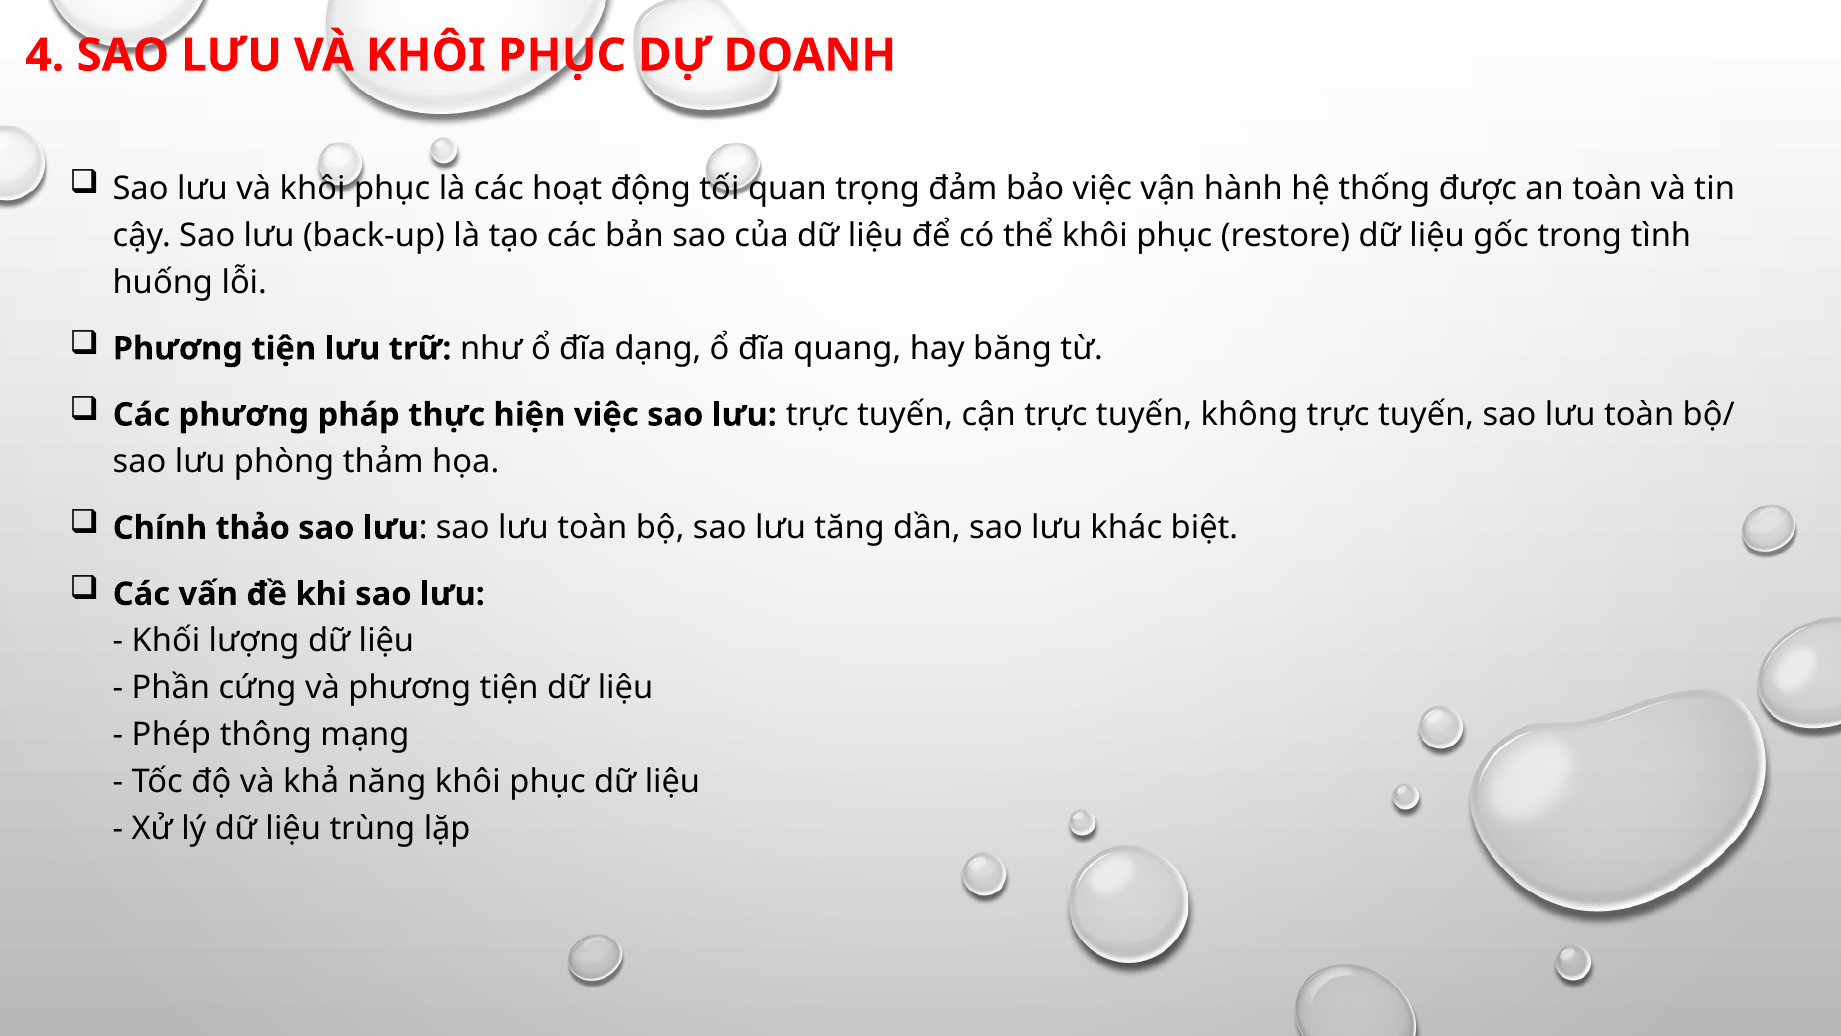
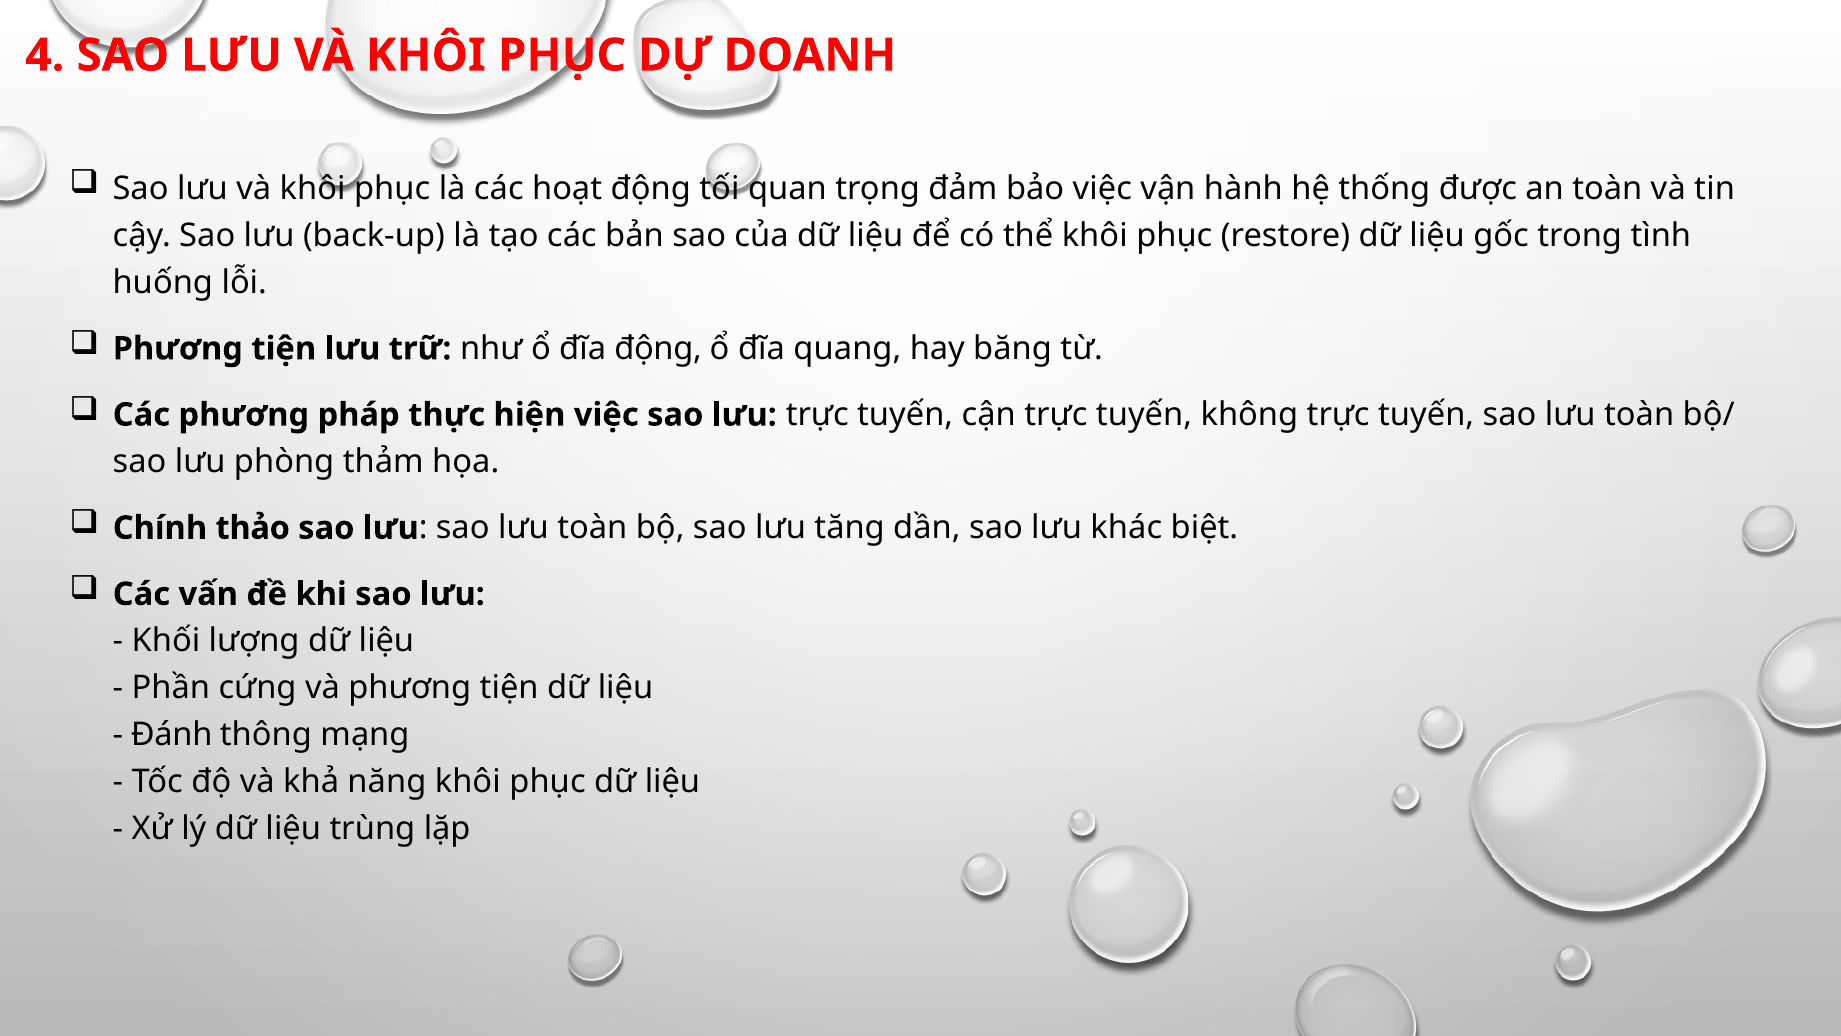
đĩa dạng: dạng -> động (658, 349)
Phép: Phép -> Đánh (172, 735)
